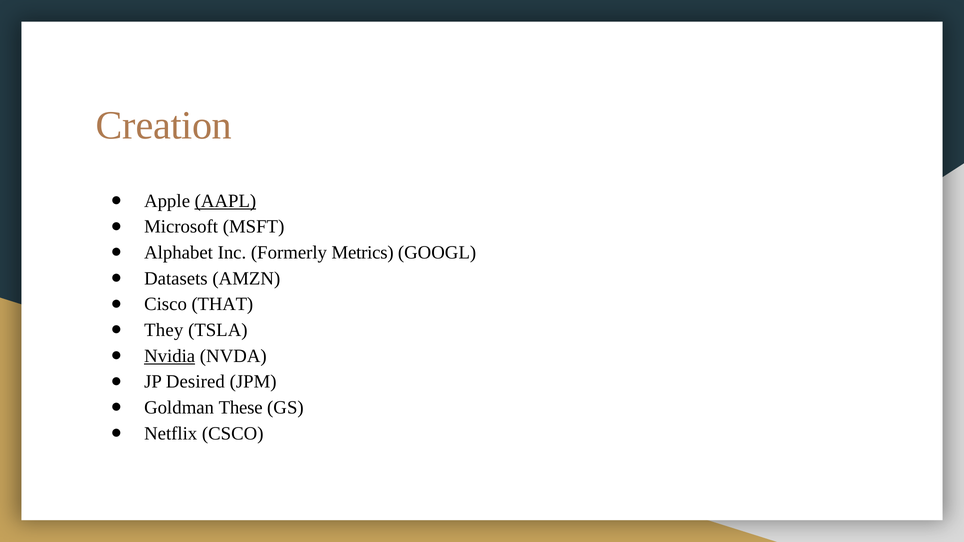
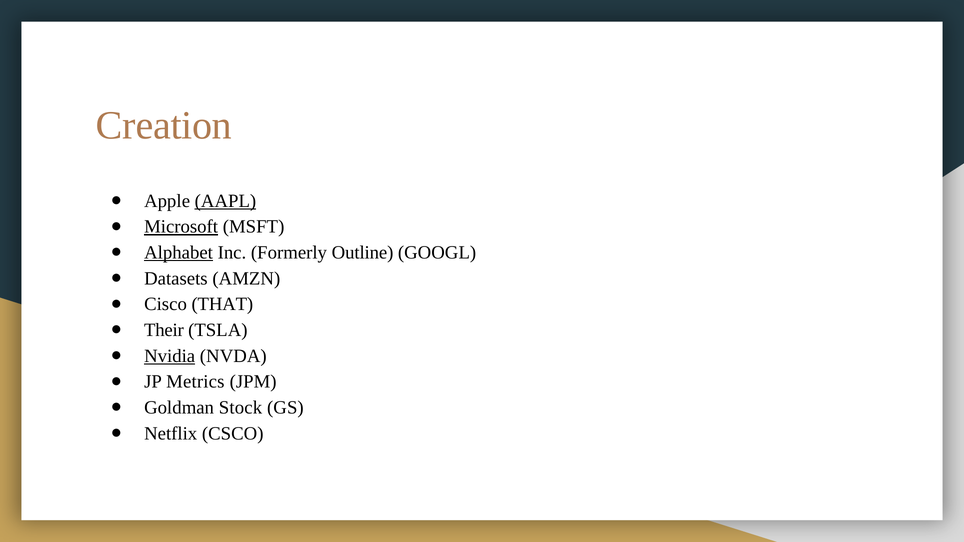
Microsoft underline: none -> present (181, 227)
Alphabet underline: none -> present (179, 253)
Metrics: Metrics -> Outline (363, 253)
They: They -> Their (164, 330)
Desired: Desired -> Metrics (195, 382)
These: These -> Stock (240, 408)
